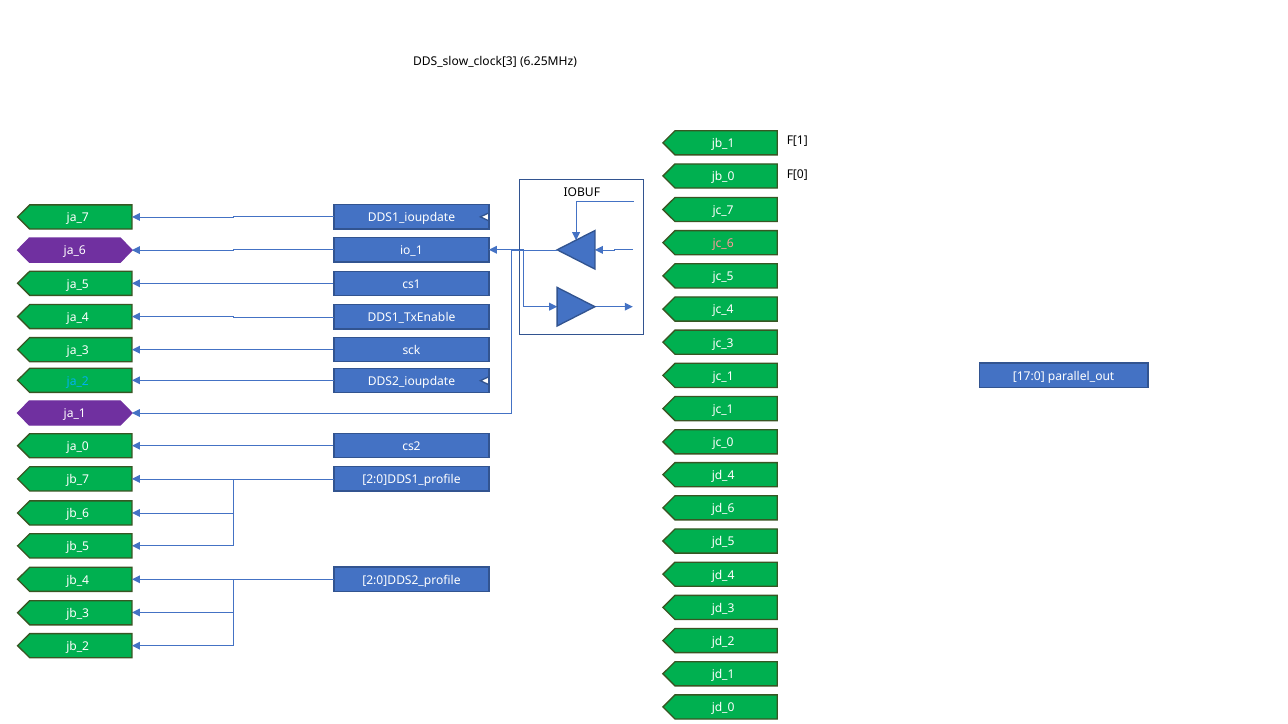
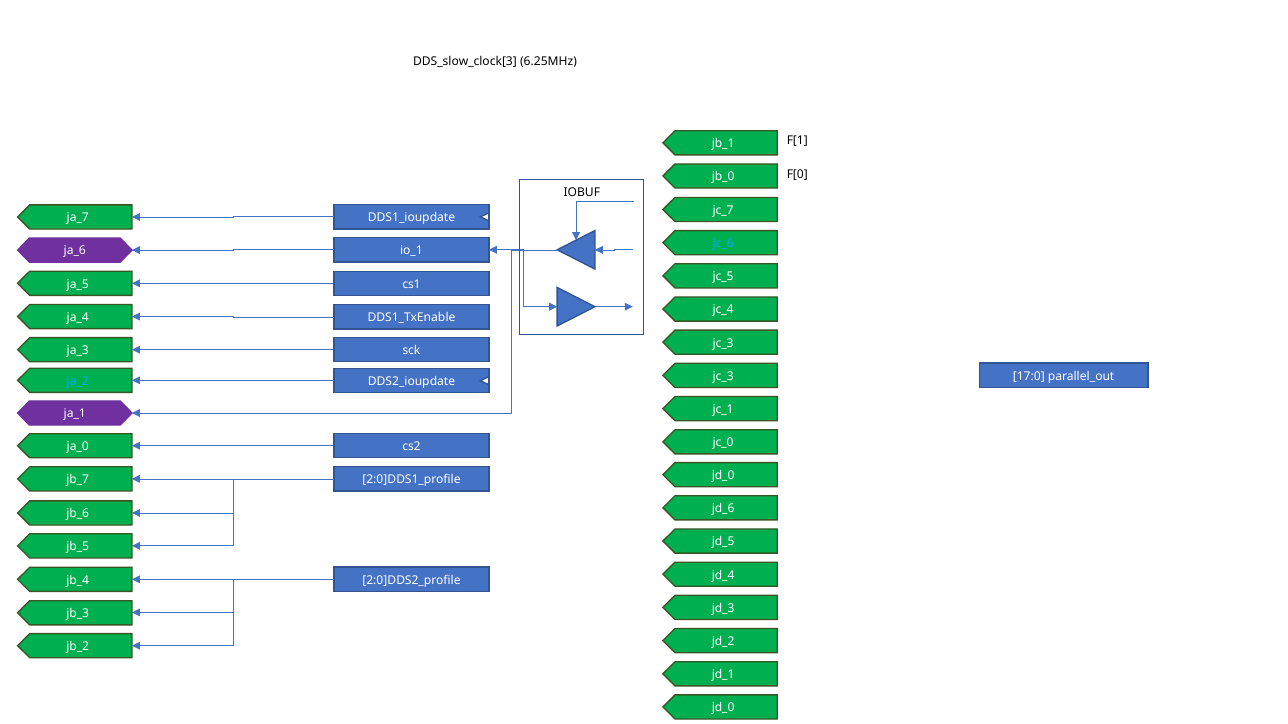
jc_6 colour: pink -> light blue (723, 244)
jc_1: jc_1 -> jc_3 (723, 376)
jd_4: jd_4 -> jd_0 (723, 476)
